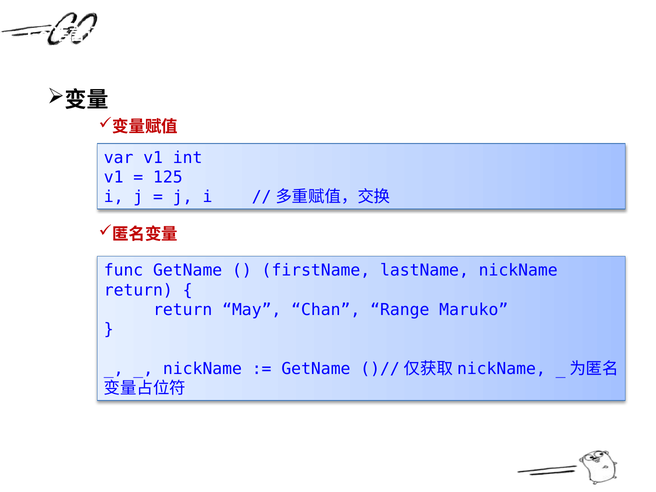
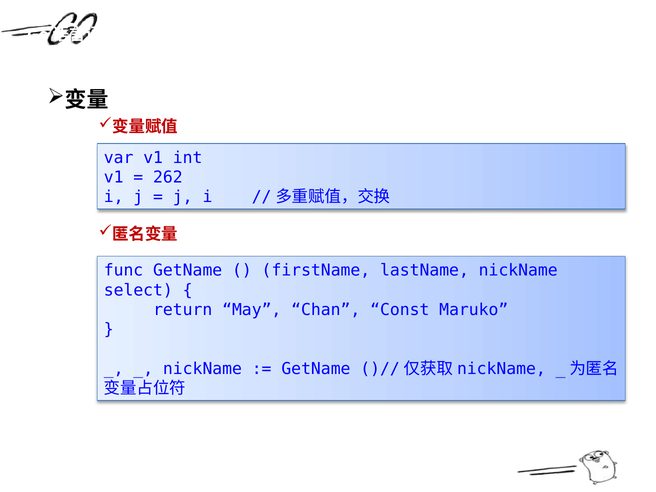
125: 125 -> 262 (168, 177)
return: return -> select (138, 290)
Range: Range -> Const (400, 310)
